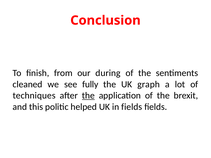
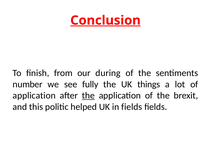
Conclusion underline: none -> present (105, 20)
cleaned: cleaned -> number (28, 84)
graph: graph -> things (149, 84)
techniques: techniques -> application (34, 96)
